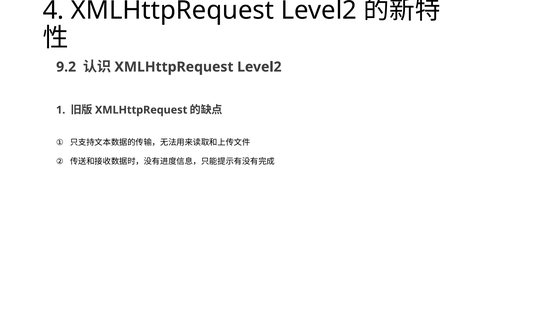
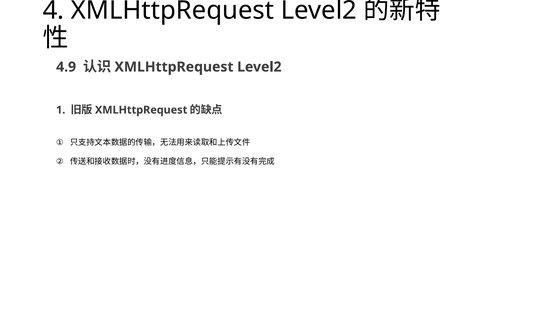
9.2: 9.2 -> 4.9 (66, 67)
